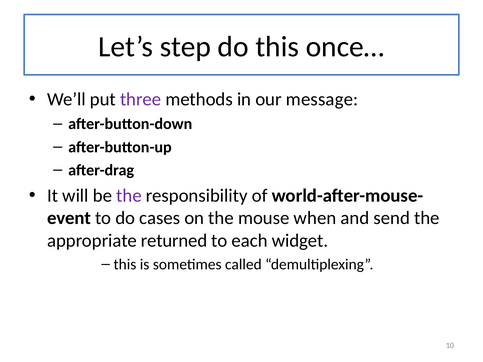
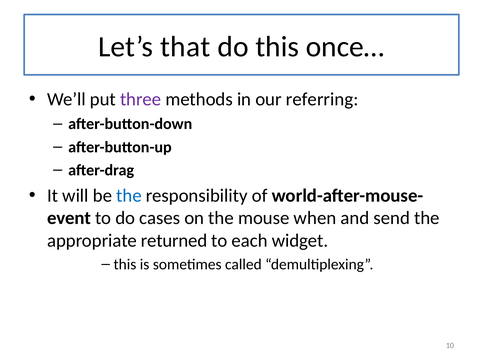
step: step -> that (185, 47)
message: message -> referring (322, 100)
the colour: purple -> blue (129, 196)
